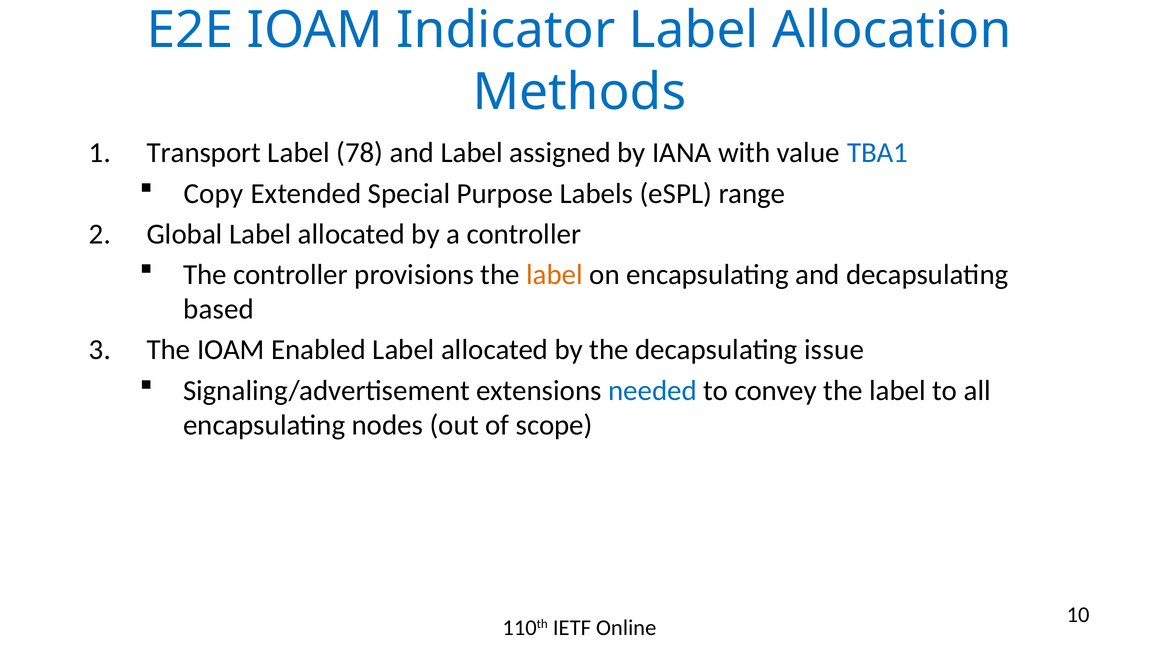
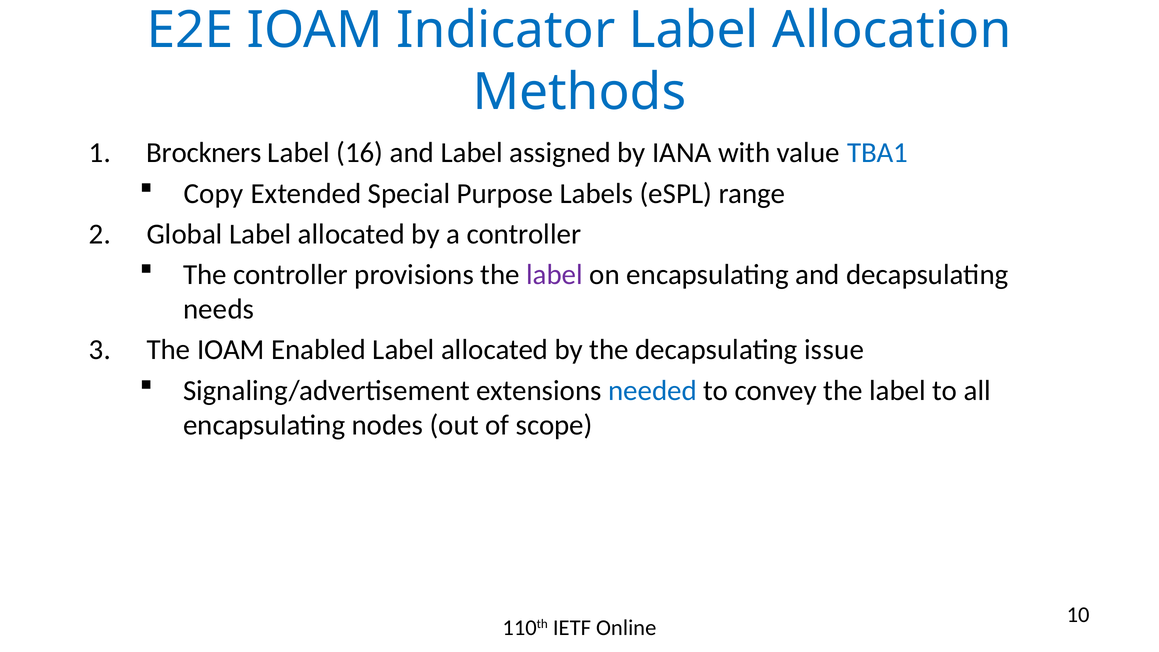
Transport: Transport -> Brockners (204, 153)
78: 78 -> 16 (360, 153)
label colour: orange -> purple (555, 275)
based: based -> needs (219, 309)
